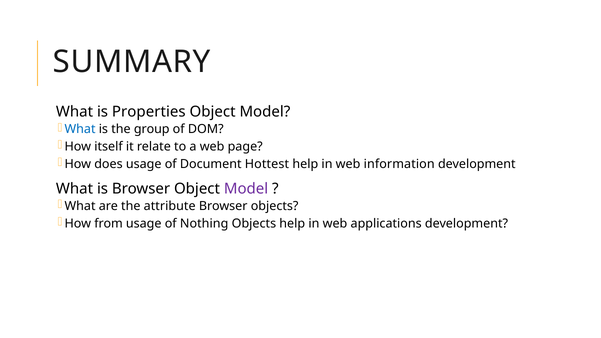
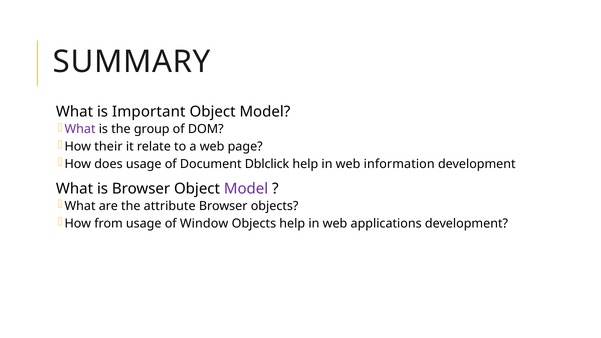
Properties: Properties -> Important (149, 112)
What colour: blue -> purple (80, 129)
itself: itself -> their (108, 147)
Hottest: Hottest -> Dblclick (267, 164)
Nothing: Nothing -> Window (204, 223)
